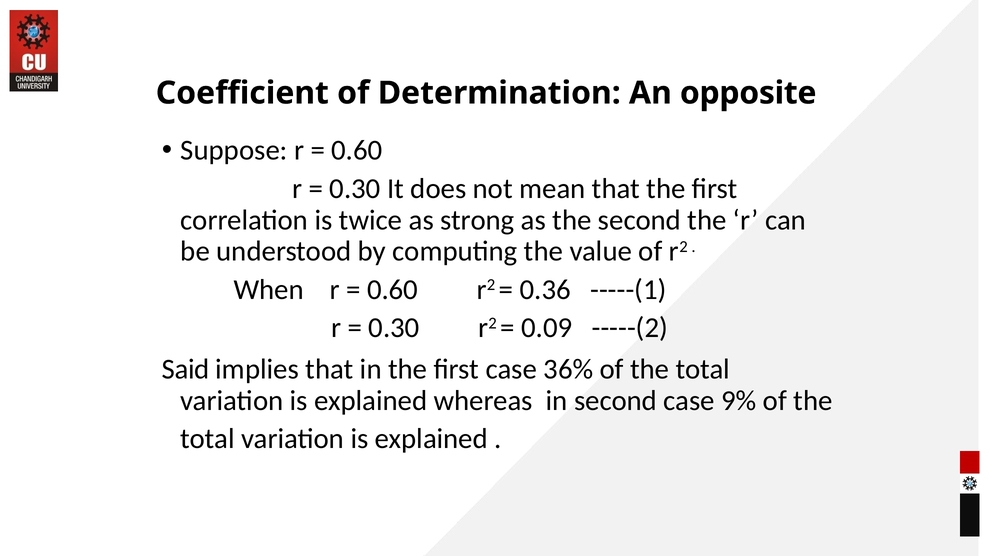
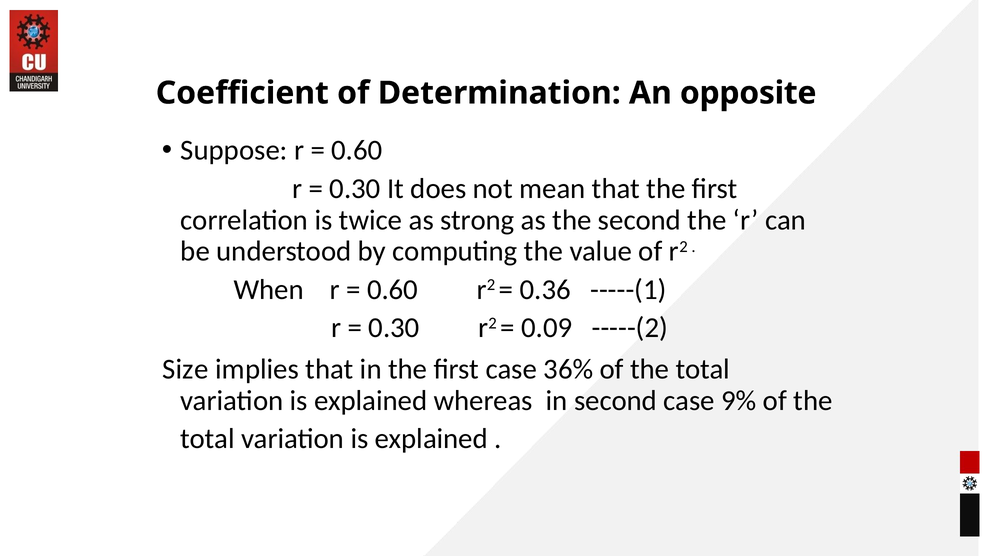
Said: Said -> Size (185, 370)
